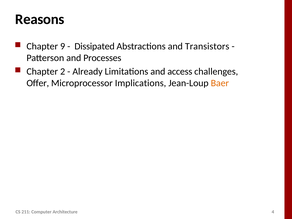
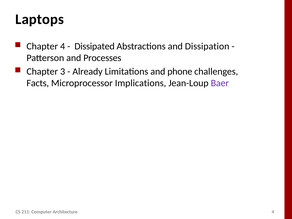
Reasons: Reasons -> Laptops (40, 19)
Chapter 9: 9 -> 4 (63, 46)
Transistors: Transistors -> Dissipation (207, 46)
2: 2 -> 3 (63, 71)
access: access -> phone (180, 71)
Offer: Offer -> Facts (38, 83)
Baer colour: orange -> purple (220, 83)
